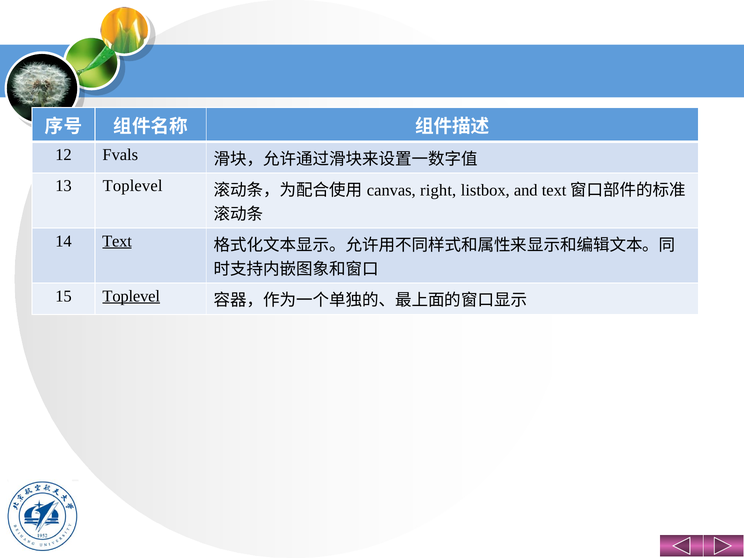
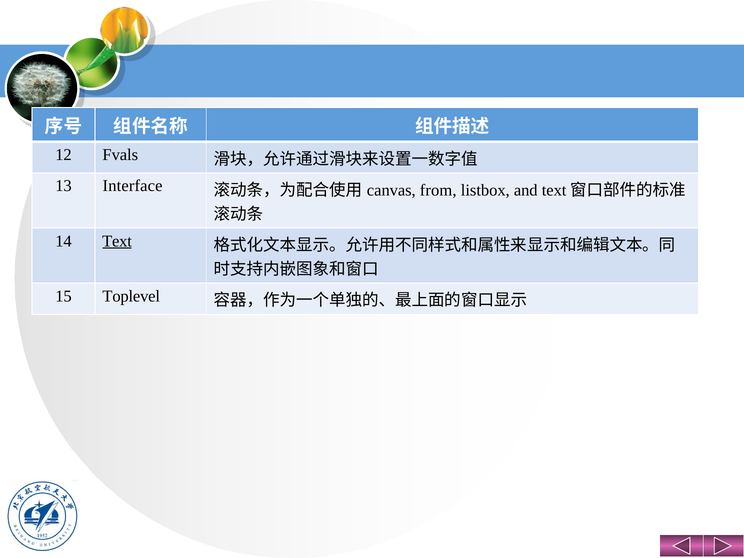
13 Toplevel: Toplevel -> Interface (133, 186)
right: right -> from (438, 190)
Toplevel underline: present -> none (131, 296)
